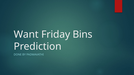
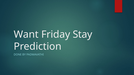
Bins: Bins -> Stay (82, 35)
